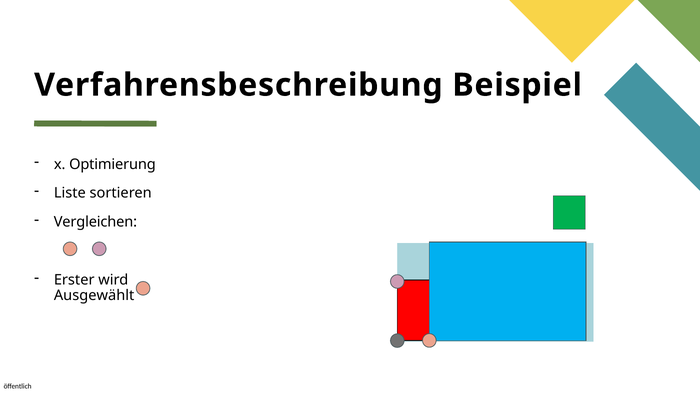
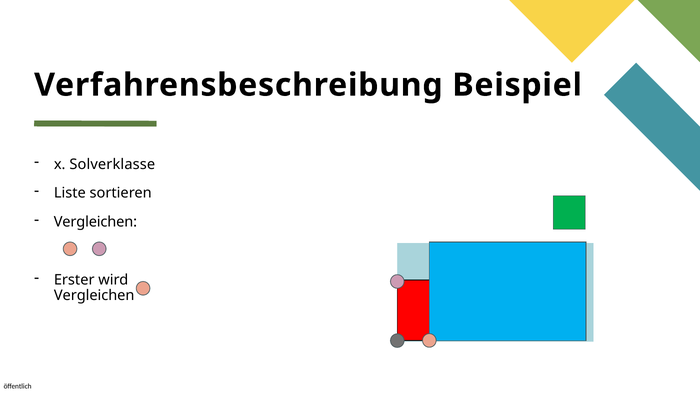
Optimierung: Optimierung -> Solverklasse (112, 164)
Ausgewählt: Ausgewählt -> Vergleichen (94, 295)
